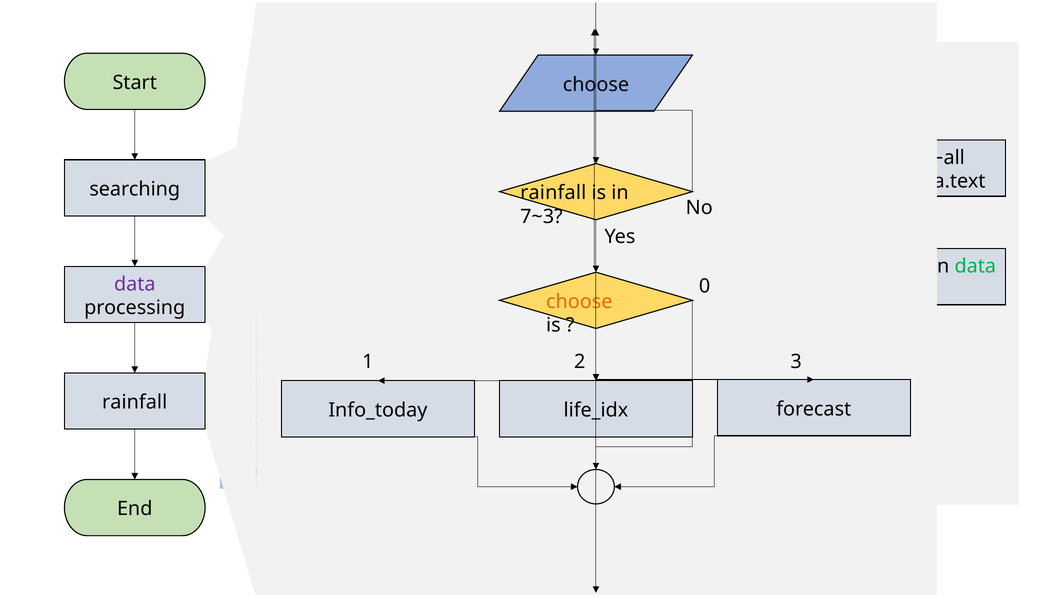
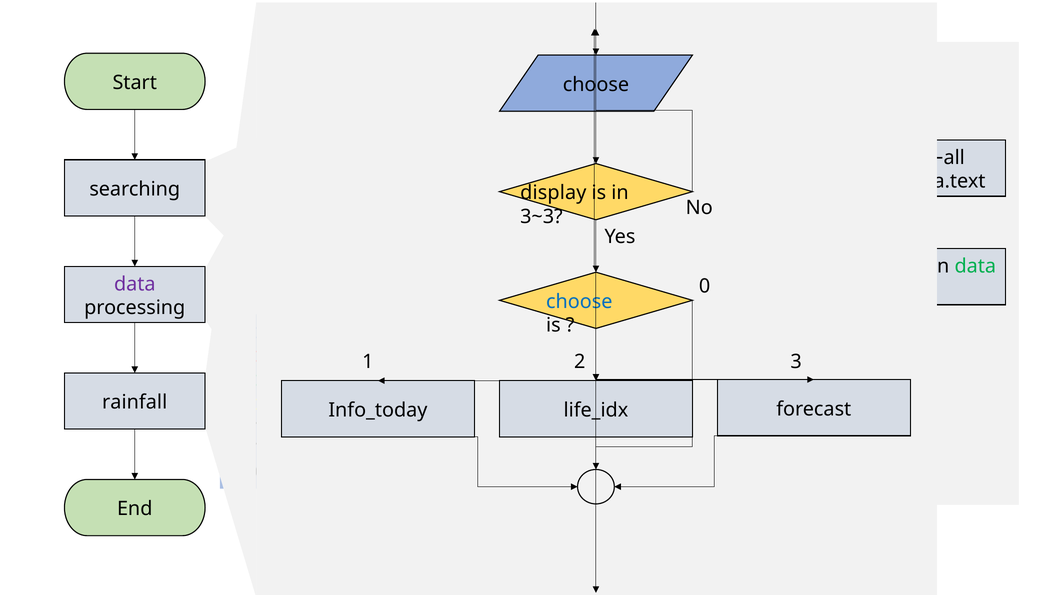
rainfall: rainfall -> display (553, 193)
7~3: 7~3 -> 3~3 (541, 216)
choose colour: orange -> blue (579, 301)
